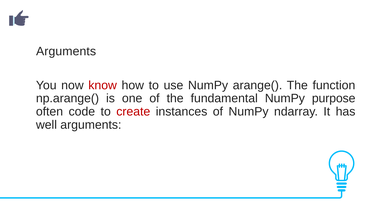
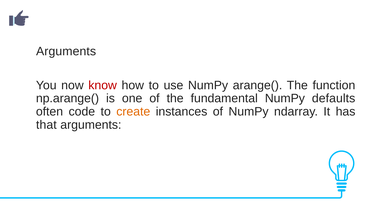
purpose: purpose -> defaults (334, 98)
create colour: red -> orange (133, 112)
well: well -> that (46, 125)
